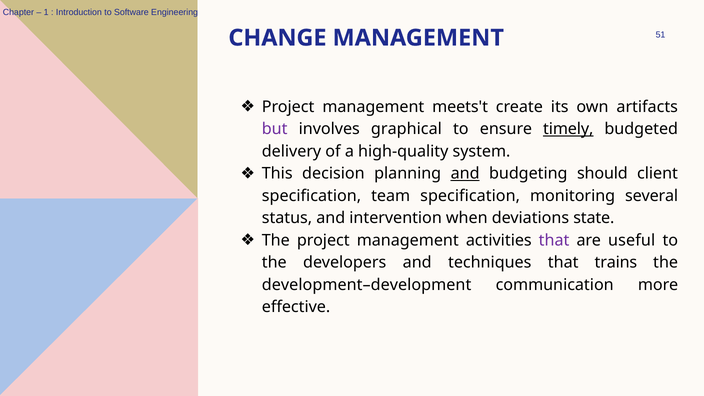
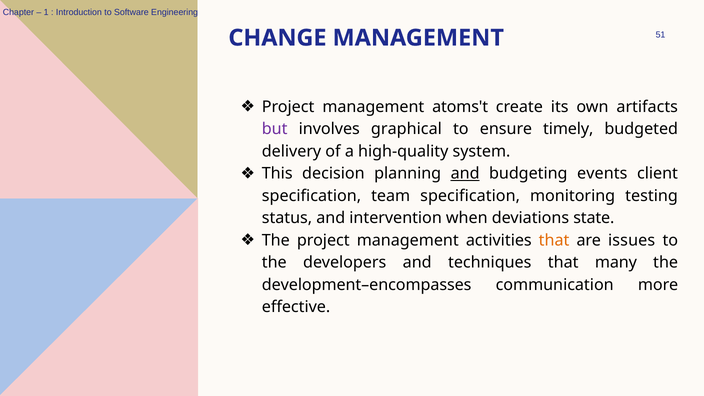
meets't: meets't -> atoms't (460, 107)
timely underline: present -> none (568, 129)
should: should -> events (602, 174)
several: several -> testing (652, 196)
that colour: purple -> orange (554, 240)
useful: useful -> issues (632, 240)
trains: trains -> many (616, 262)
development–development: development–development -> development–encompasses (367, 285)
